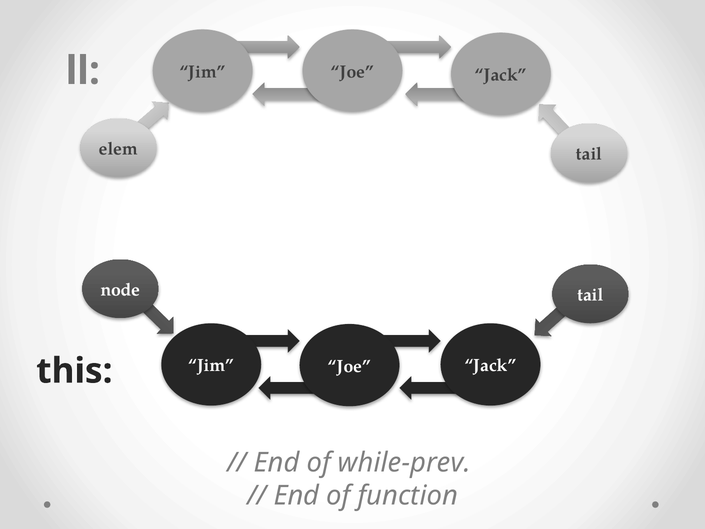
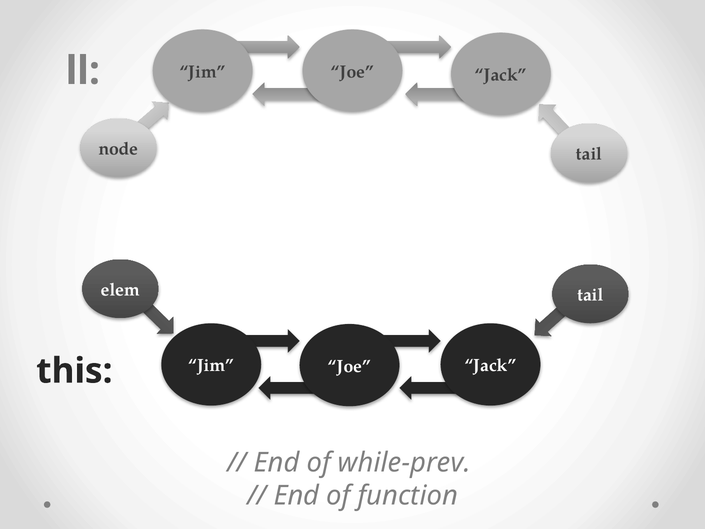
elem: elem -> node (118, 149)
node: node -> elem (120, 290)
